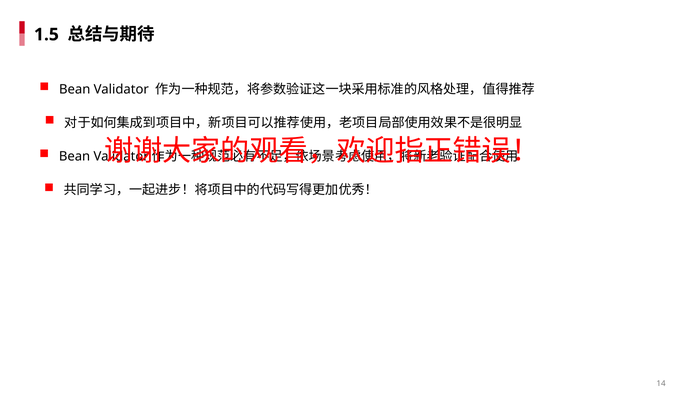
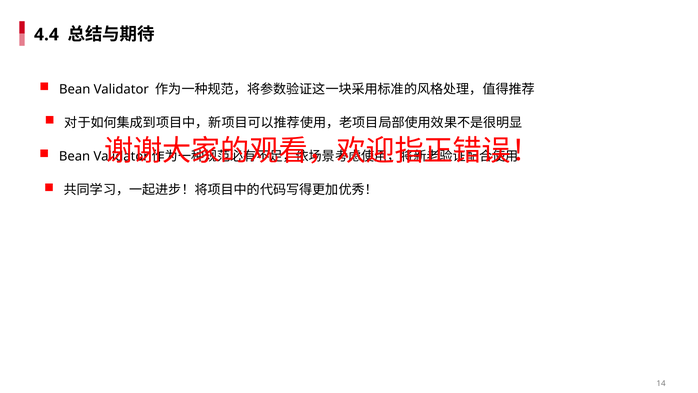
1.5: 1.5 -> 4.4 (46, 35)
